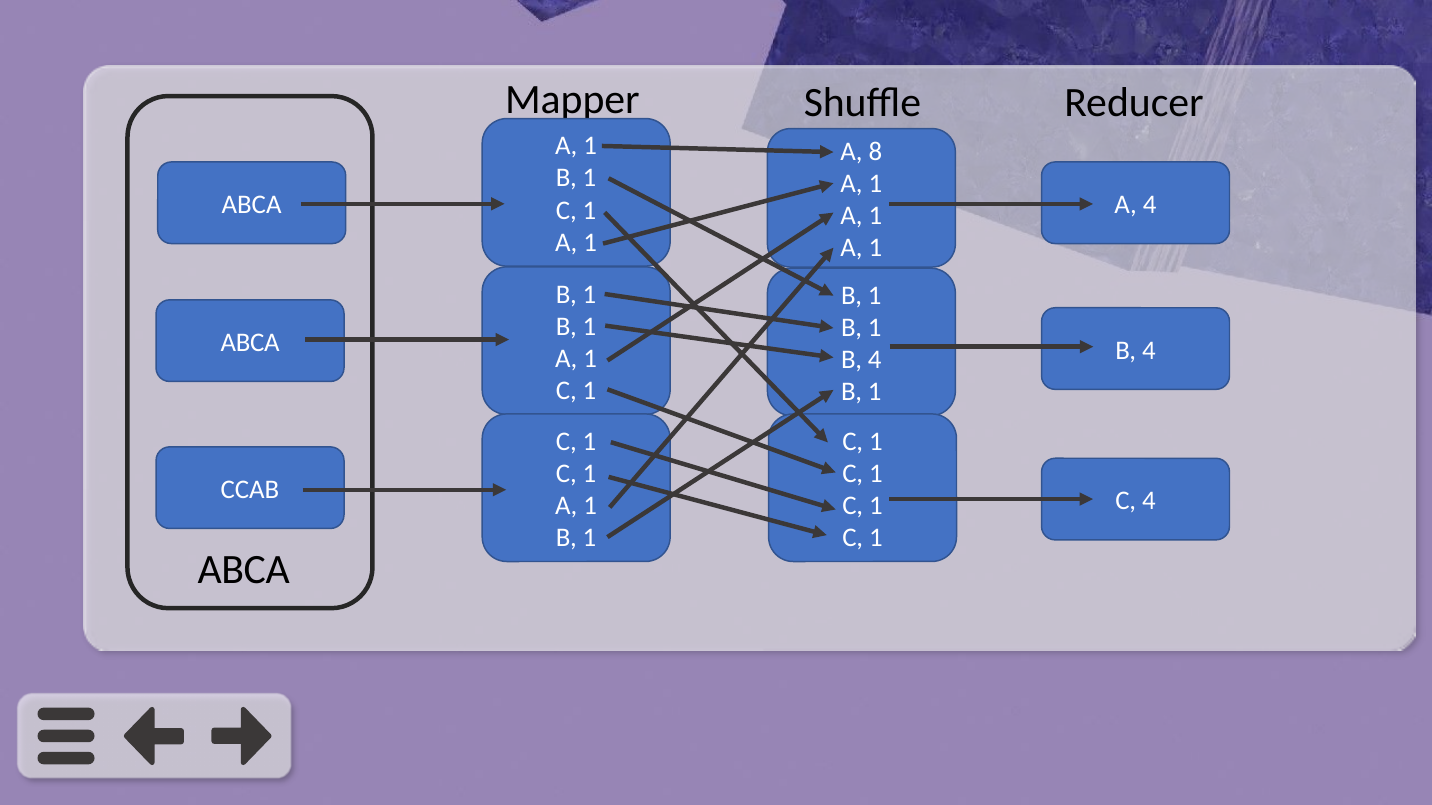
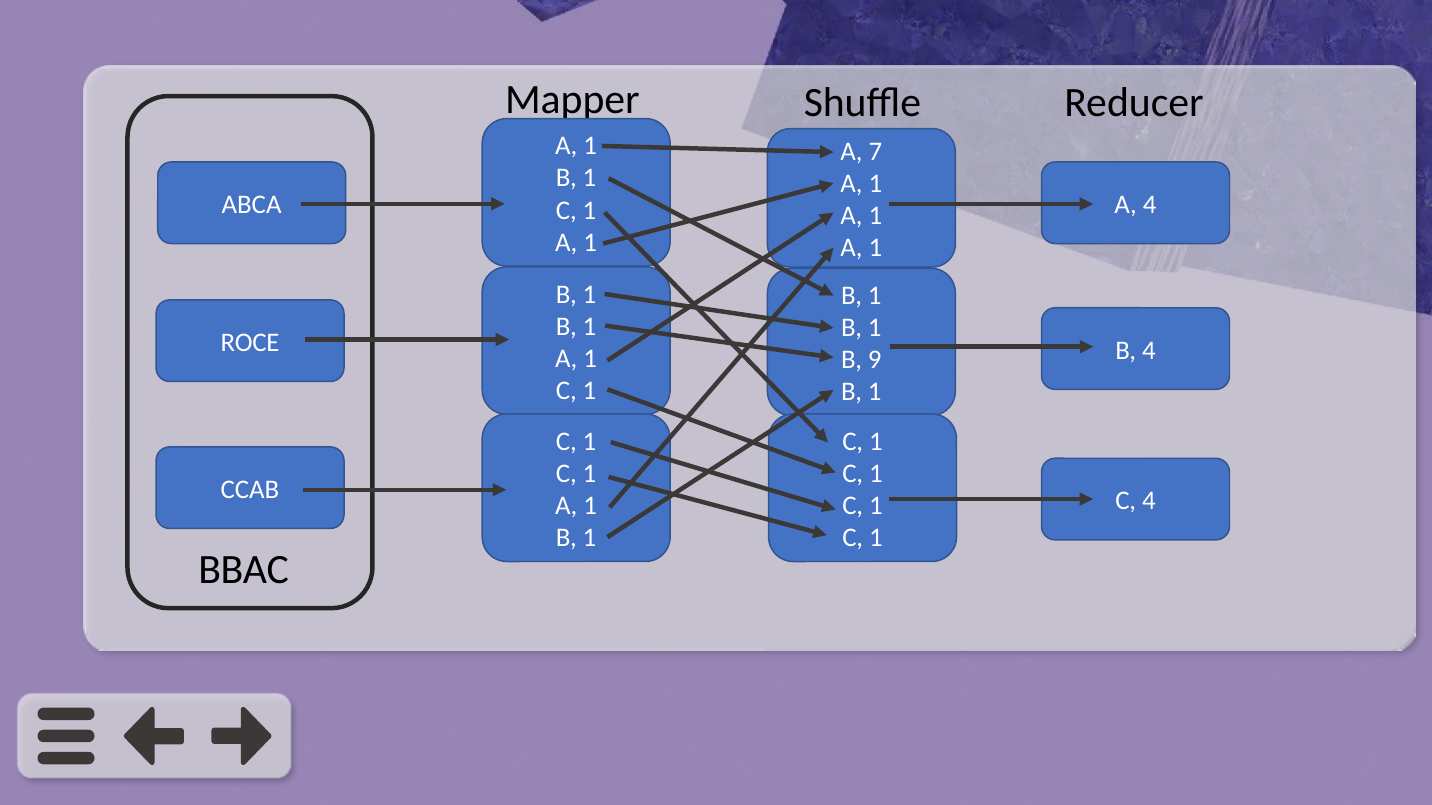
8: 8 -> 7 (876, 151)
ABCA: ABCA -> ROCE (250, 343)
4: 4 -> 9 (875, 360)
ABCA: ABCA -> BBAC (244, 570)
